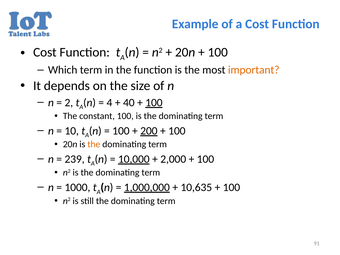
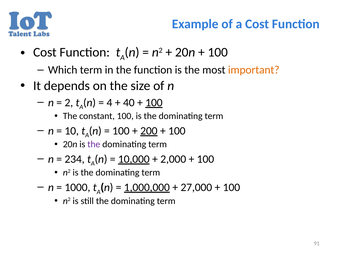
the colour: orange -> purple (94, 144)
239: 239 -> 234 (75, 159)
10,635: 10,635 -> 27,000 (196, 187)
